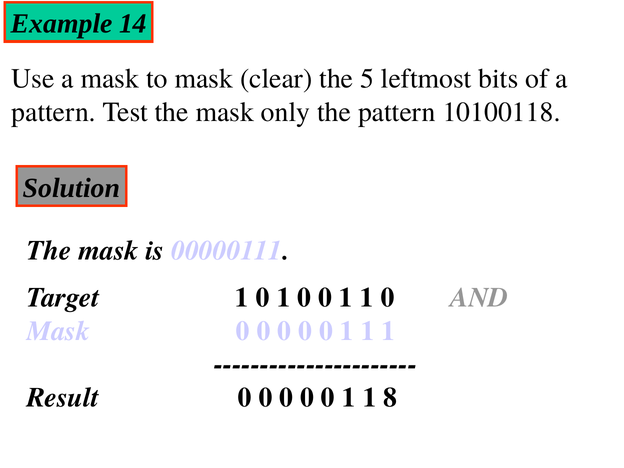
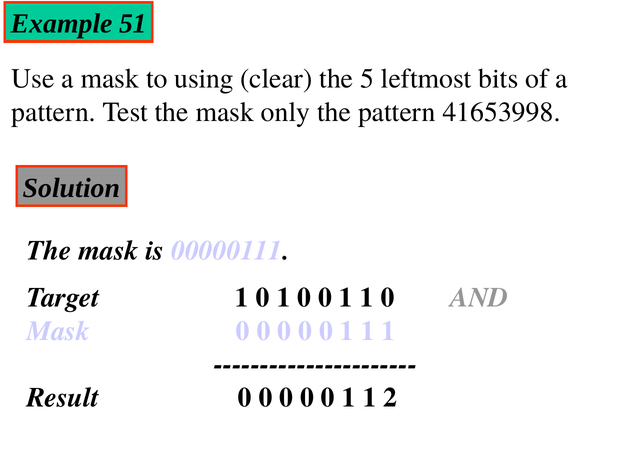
14: 14 -> 51 (133, 24)
to mask: mask -> using (204, 79)
10100118: 10100118 -> 41653998 (501, 112)
8: 8 -> 2 (390, 397)
